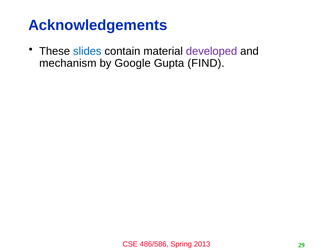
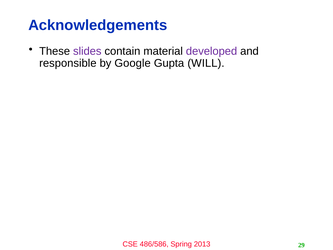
slides colour: blue -> purple (87, 51)
mechanism: mechanism -> responsible (68, 63)
FIND: FIND -> WILL (206, 63)
